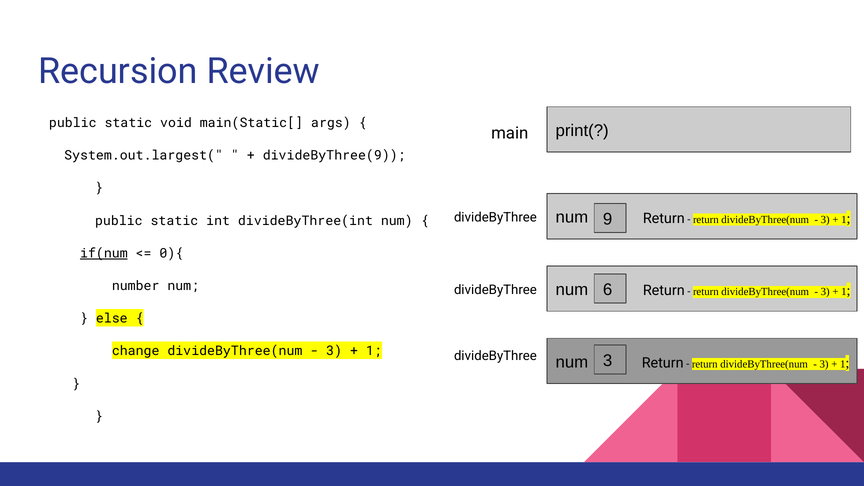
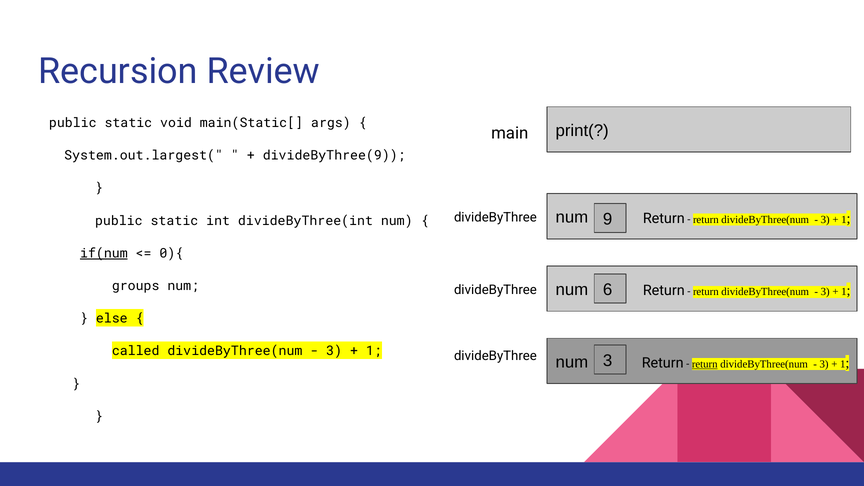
number: number -> groups (136, 286)
change: change -> called (136, 351)
return underline: none -> present (705, 364)
